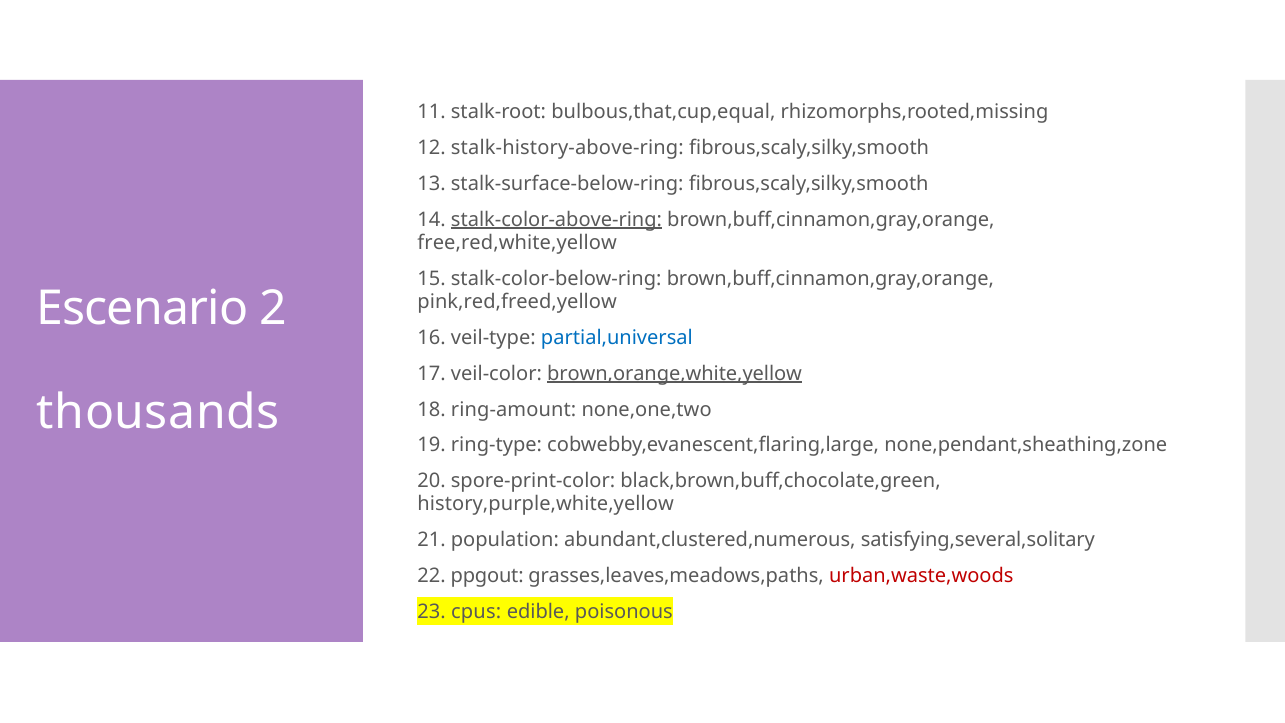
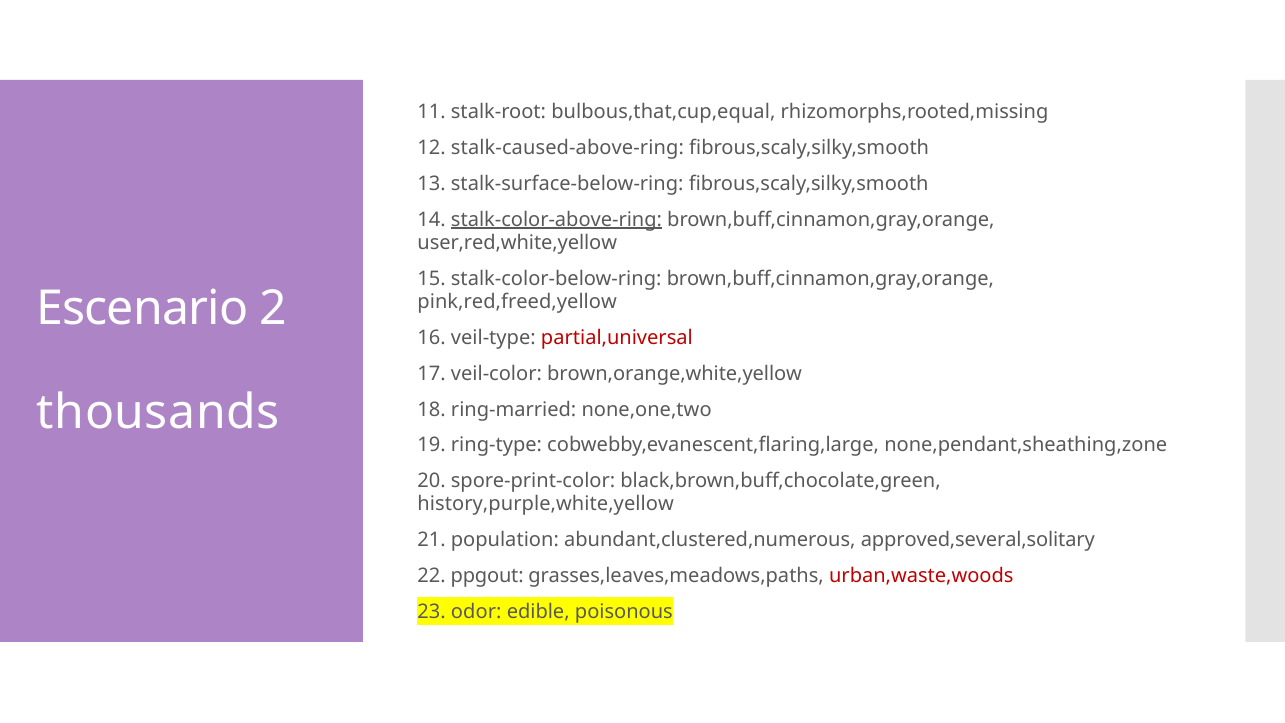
stalk-history-above-ring: stalk-history-above-ring -> stalk-caused-above-ring (567, 147)
free,red,white,yellow: free,red,white,yellow -> user,red,white,yellow (517, 242)
partial,universal colour: blue -> red (617, 337)
brown,orange,white,yellow underline: present -> none (675, 373)
ring-amount: ring-amount -> ring-married (514, 409)
satisfying,several,solitary: satisfying,several,solitary -> approved,several,solitary (978, 540)
cpus: cpus -> odor (476, 612)
